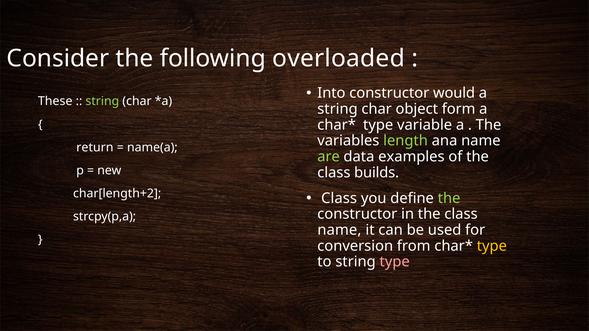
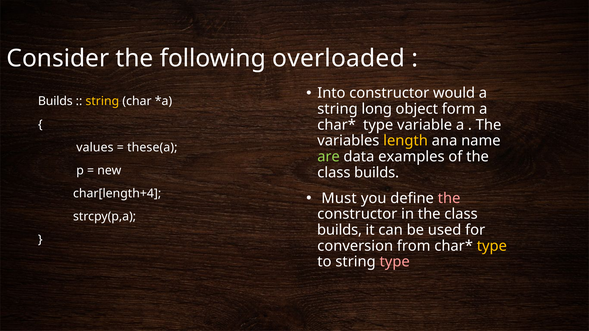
These: These -> Builds (55, 101)
string colour: light green -> yellow (102, 101)
char: char -> long (377, 109)
length colour: light green -> yellow (406, 141)
return: return -> values (95, 148)
name(a: name(a -> these(a (152, 148)
char[length+2: char[length+2 -> char[length+4 (117, 194)
Class: Class -> Must (339, 198)
the colour: light green -> pink (449, 198)
name: name -> builds (340, 230)
